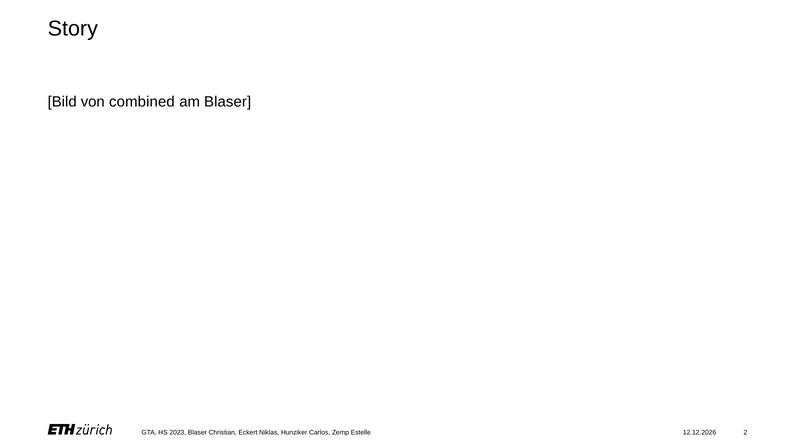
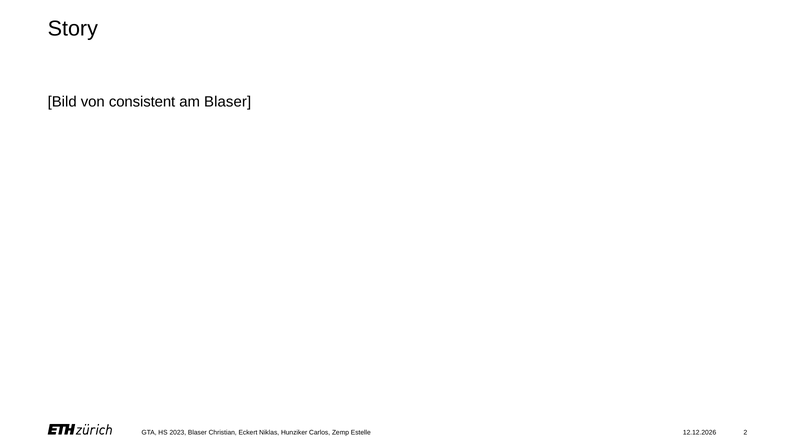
combined: combined -> consistent (142, 102)
